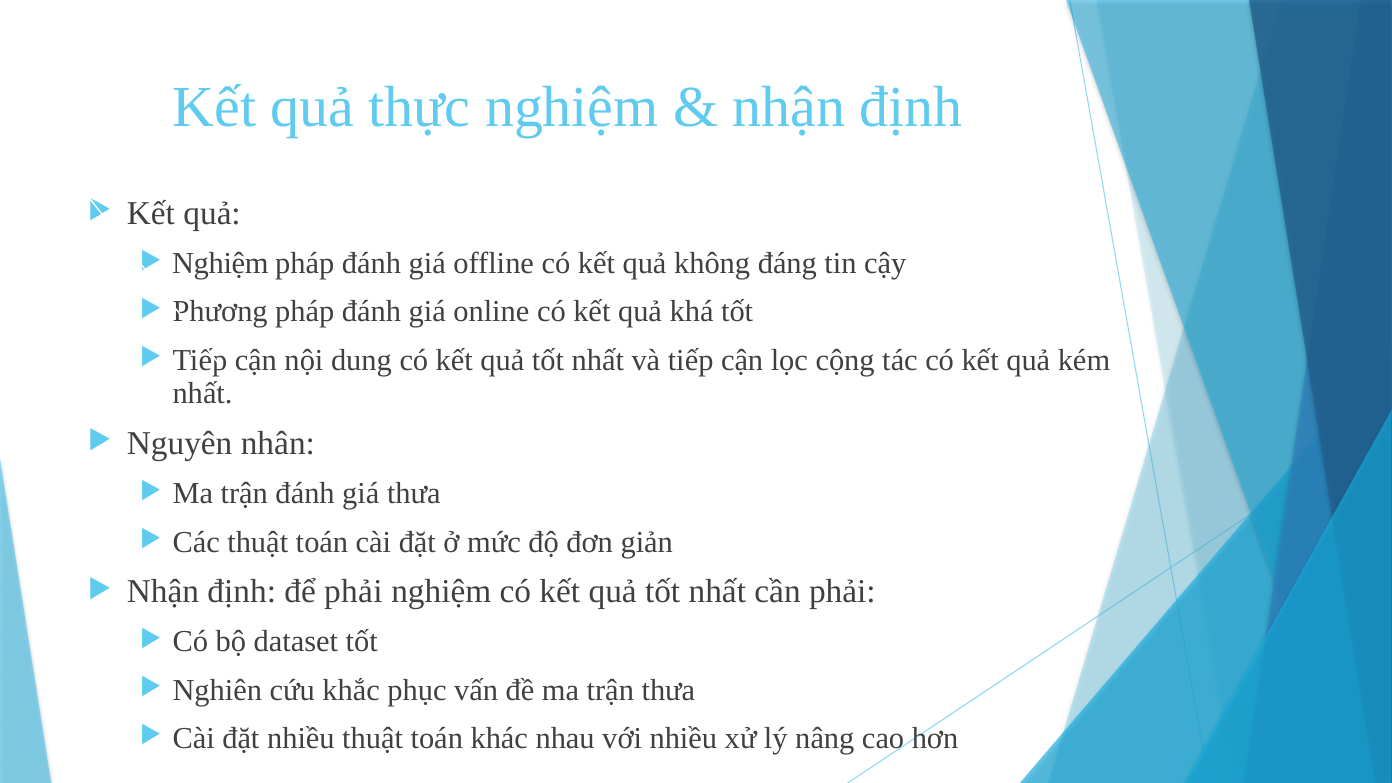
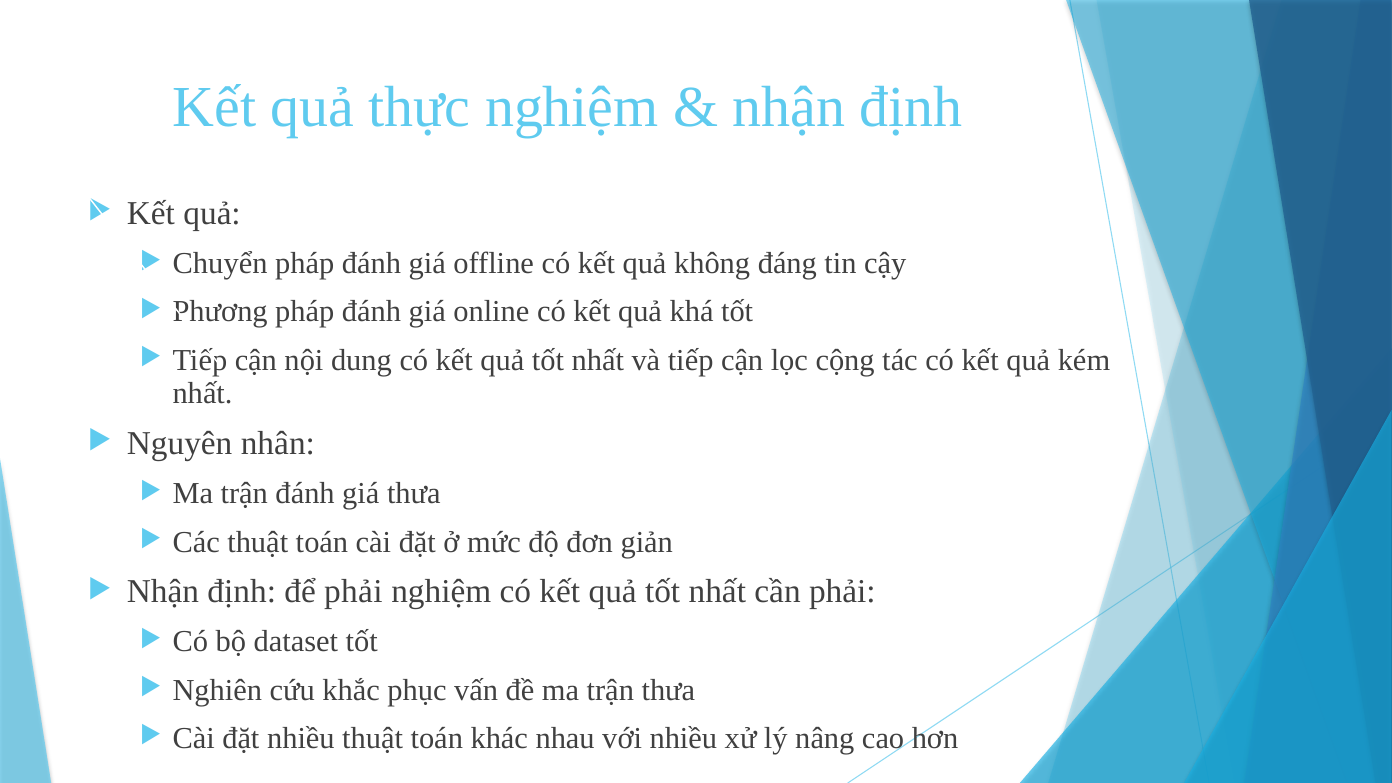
Nghiệm: Nghiệm -> Chuyển (220, 264)
